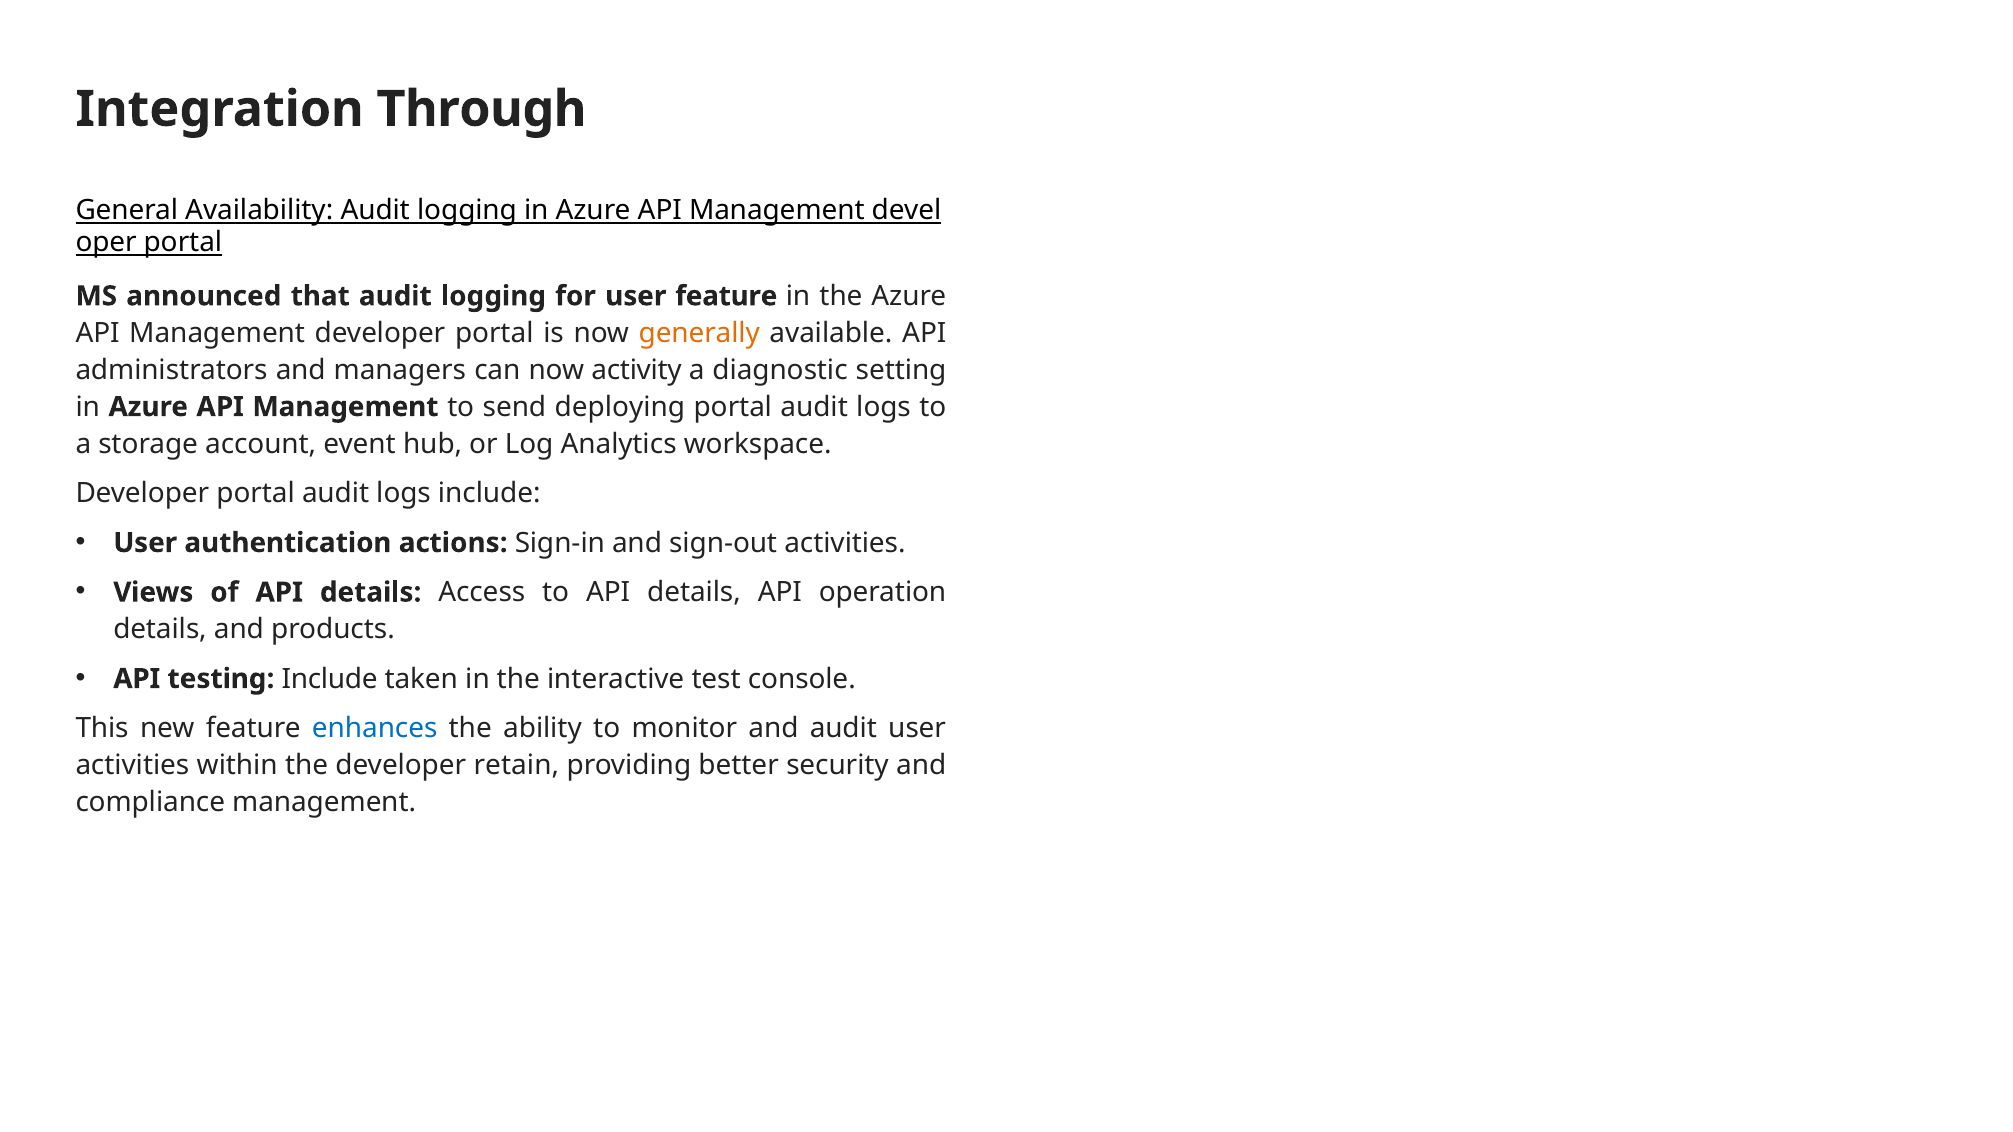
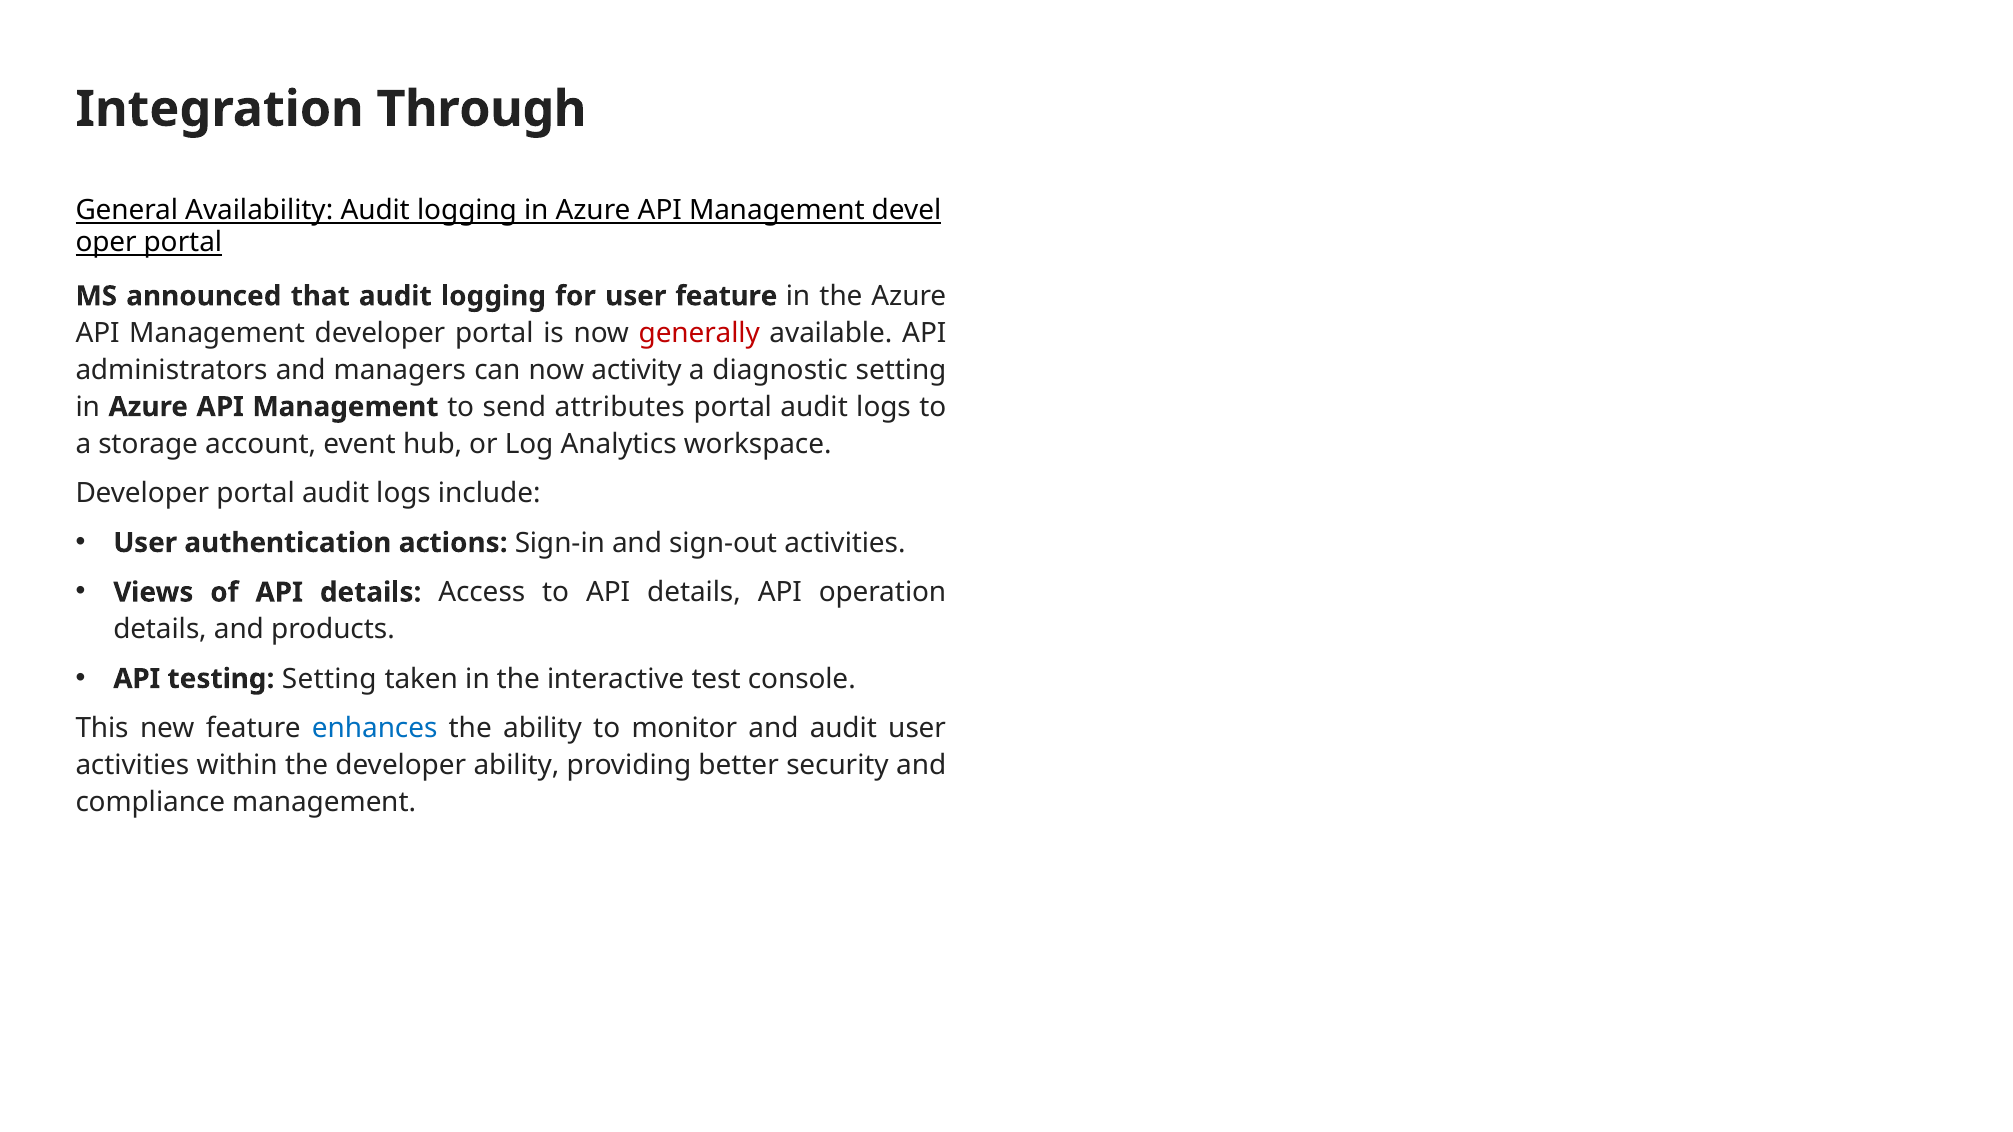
generally colour: orange -> red (699, 333)
deploying: deploying -> attributes (620, 407)
testing Include: Include -> Setting (329, 679)
developer retain: retain -> ability (516, 765)
